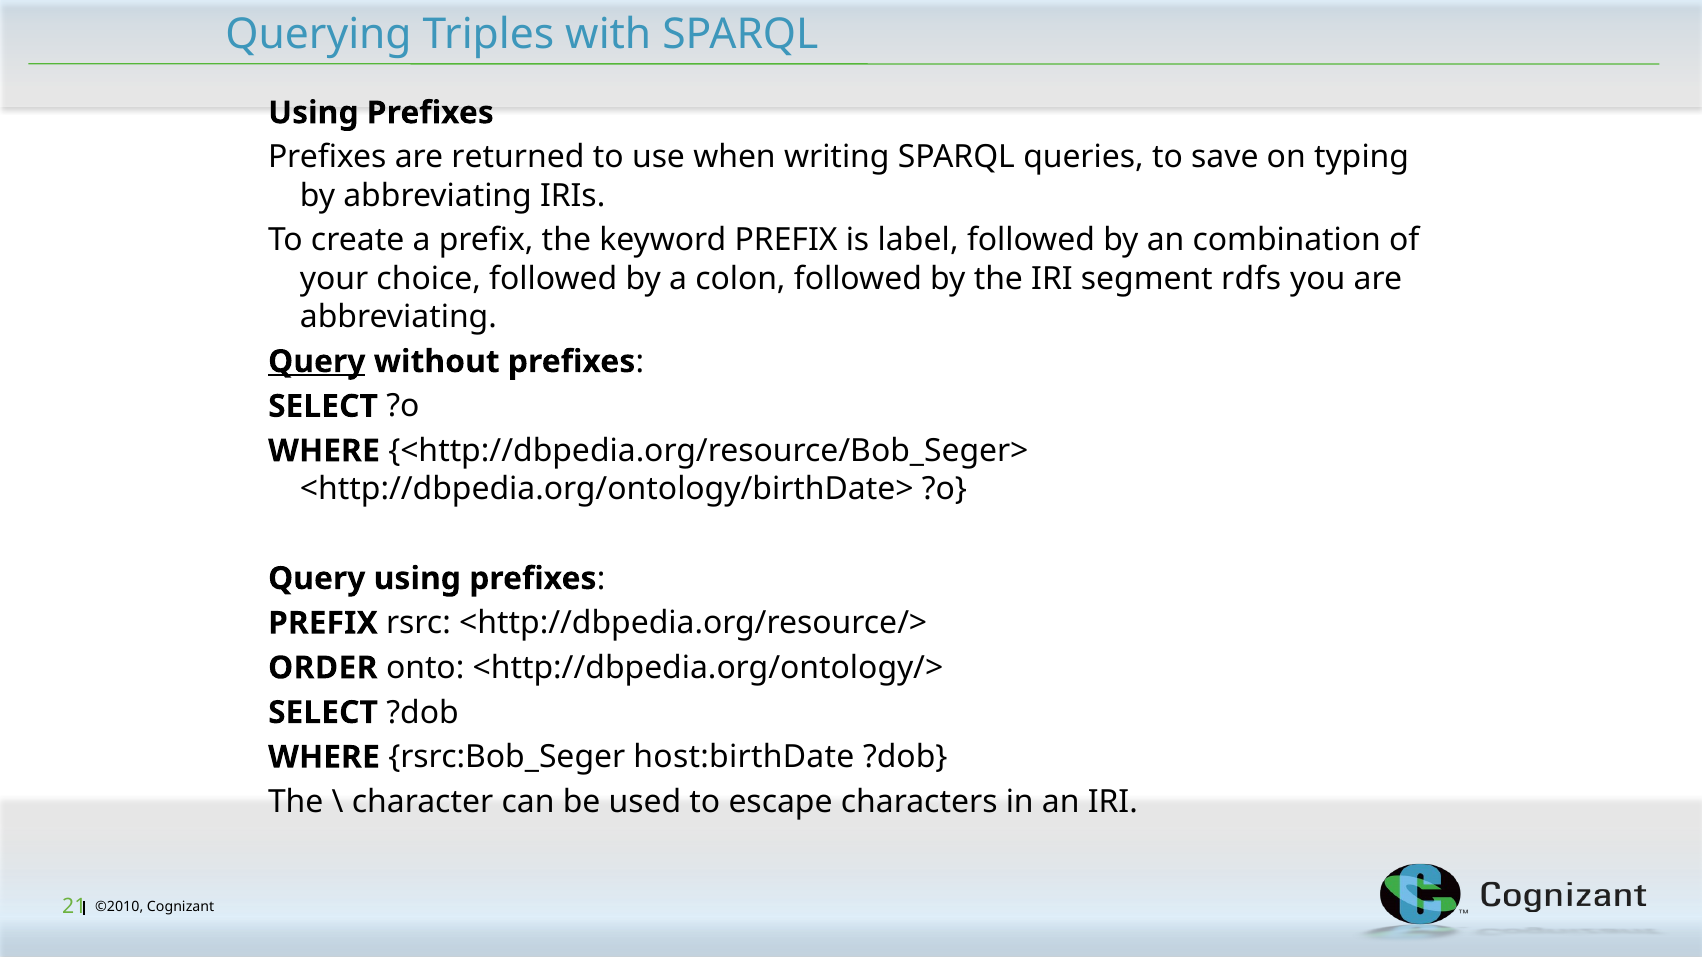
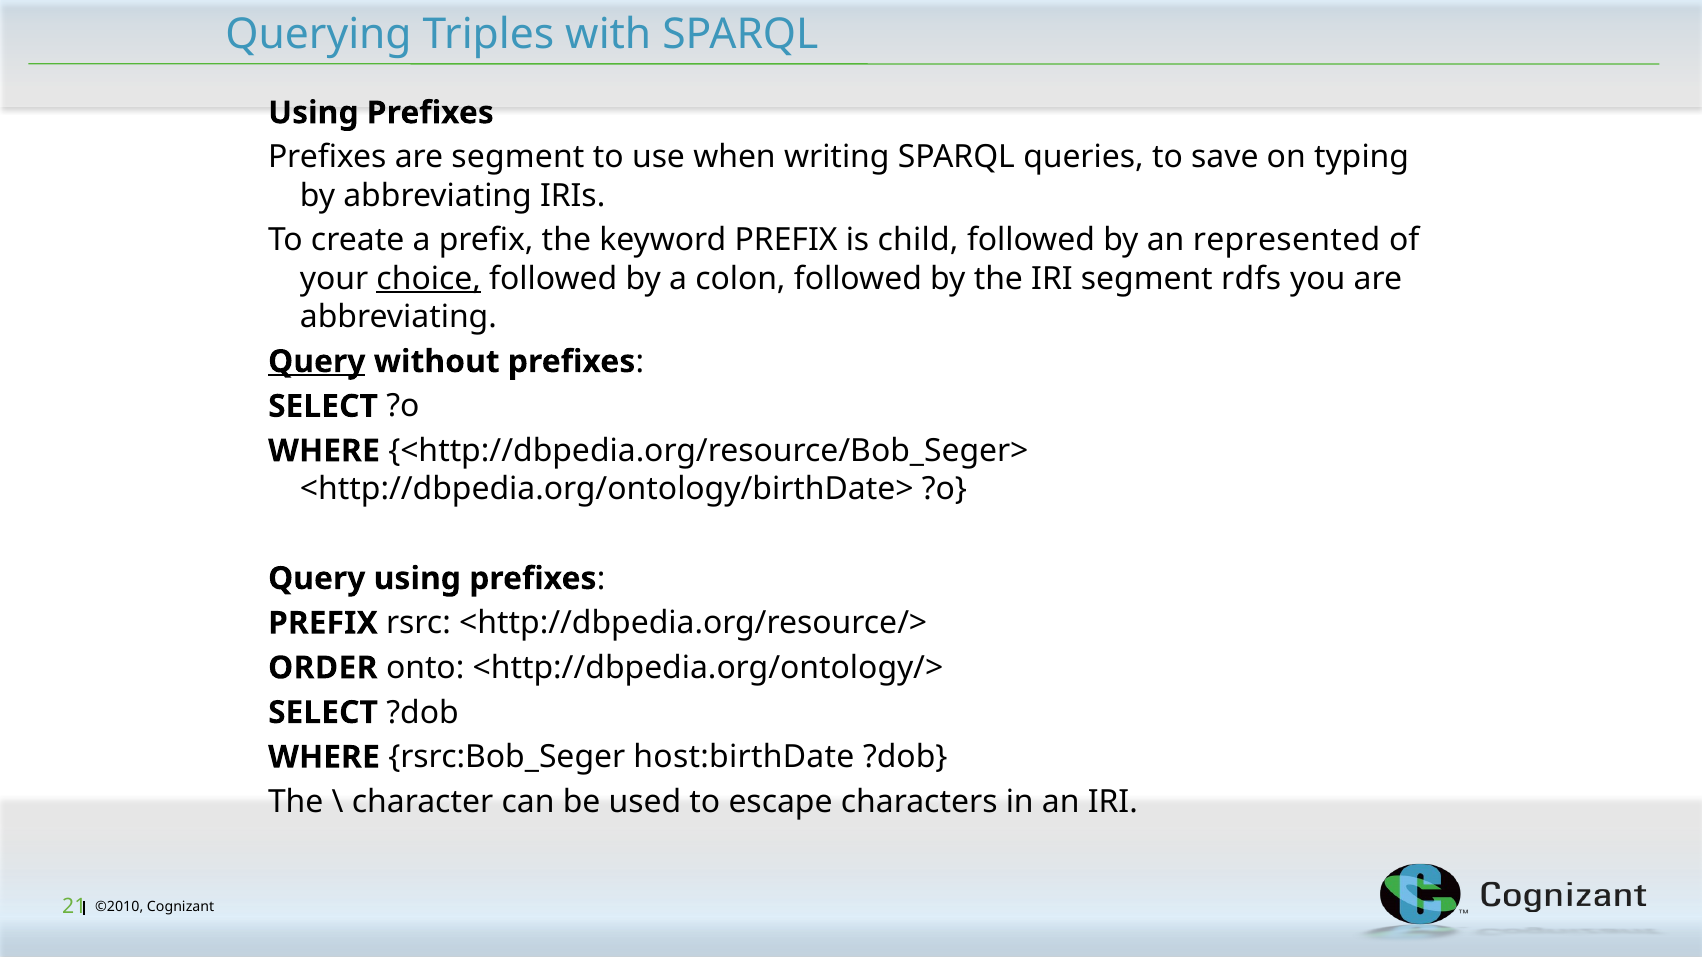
are returned: returned -> segment (518, 158)
label: label -> child (918, 240)
combination: combination -> represented (1287, 240)
choice underline: none -> present (429, 279)
